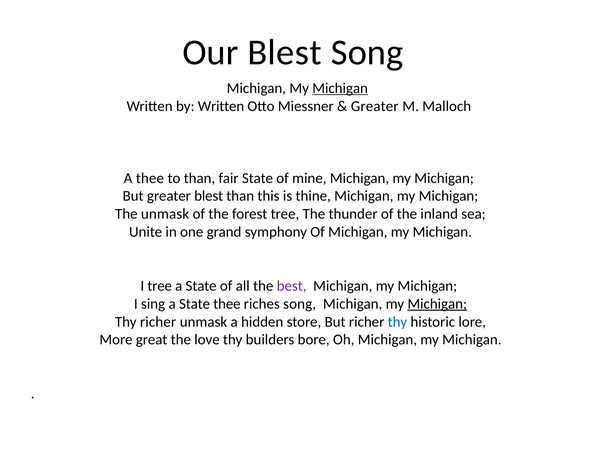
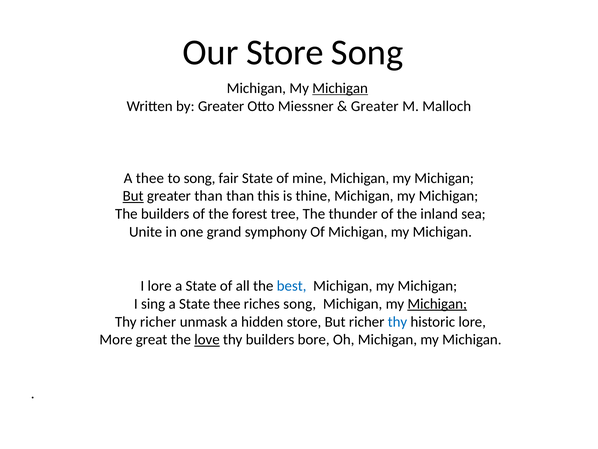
Our Blest: Blest -> Store (285, 52)
by Written: Written -> Greater (221, 106)
to than: than -> song (200, 178)
But underline: none -> present (133, 196)
greater blest: blest -> than (208, 196)
The unmask: unmask -> builders (165, 214)
I tree: tree -> lore (160, 286)
best colour: purple -> blue (292, 286)
love underline: none -> present (207, 339)
